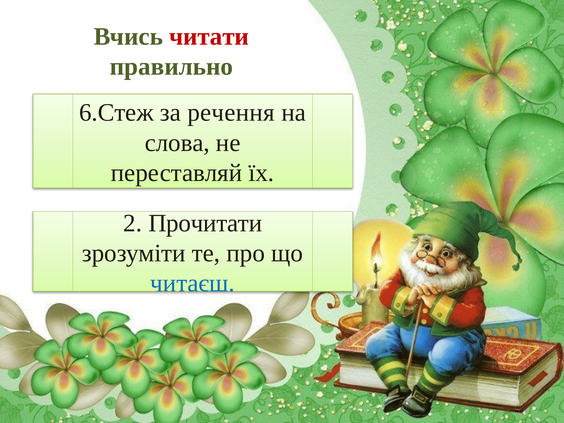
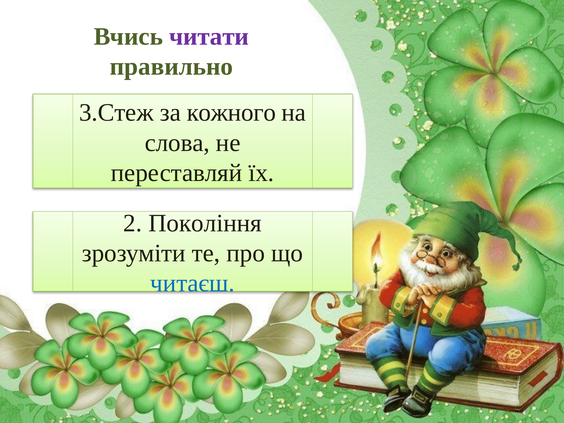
читати colour: red -> purple (209, 37)
6.Стеж: 6.Стеж -> 3.Стеж (116, 113)
речення: речення -> кожного (231, 113)
Прочитати: Прочитати -> Покоління (205, 223)
